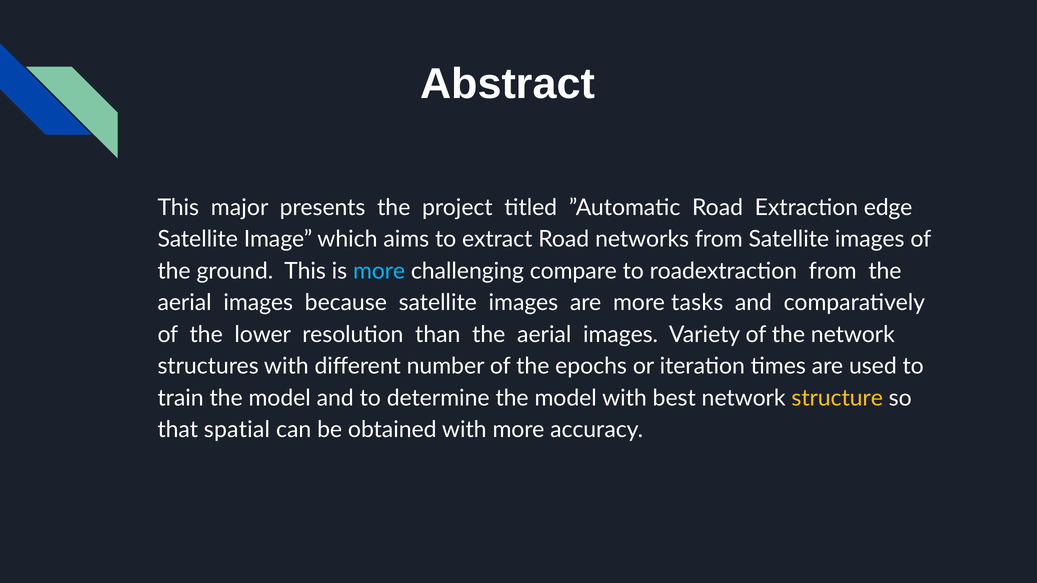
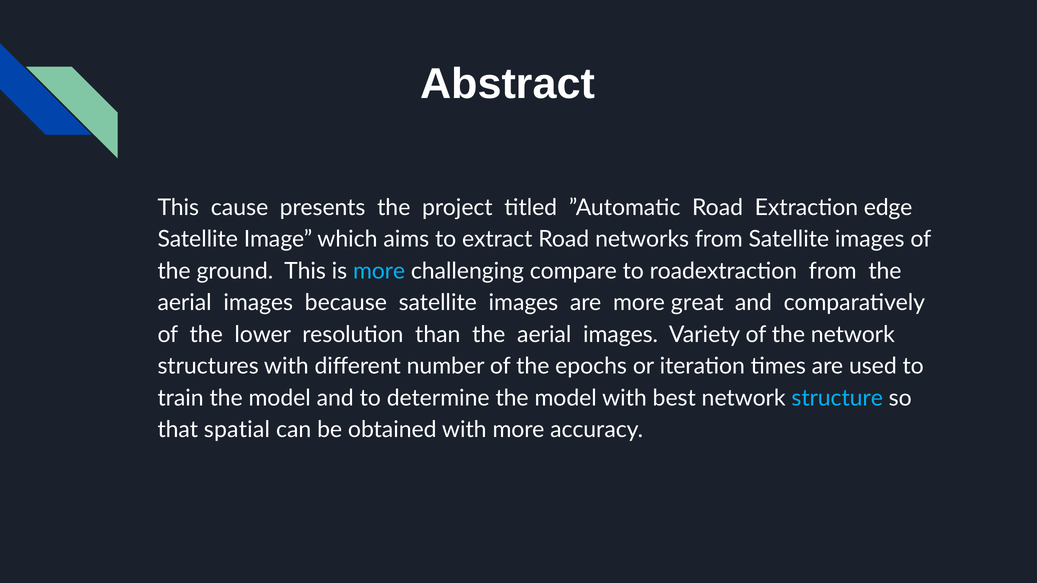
major: major -> cause (240, 208)
tasks: tasks -> great (697, 303)
structure colour: yellow -> light blue (837, 398)
